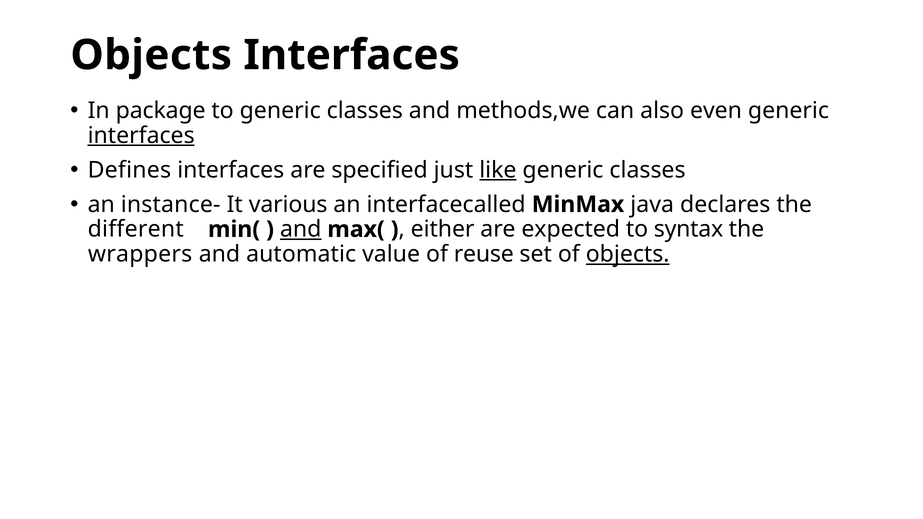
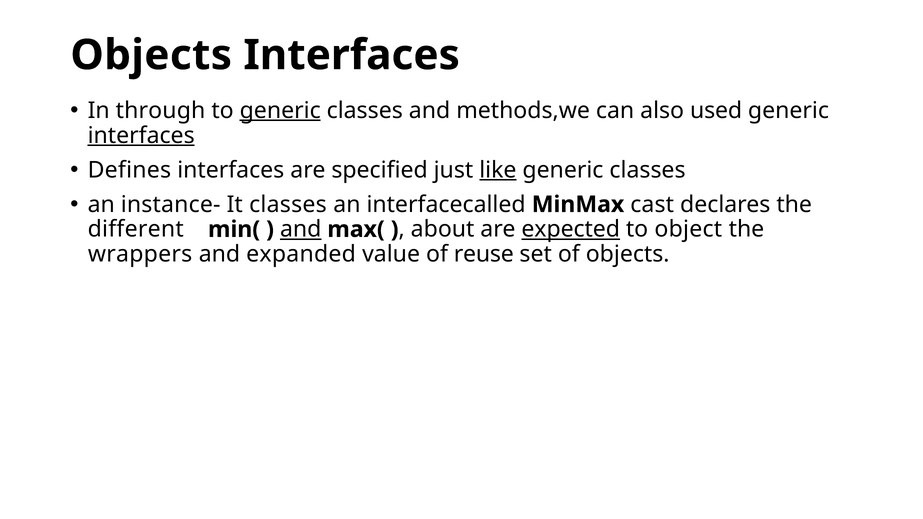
package: package -> through (161, 111)
generic underline: none -> present (280, 111)
even: even -> used (716, 111)
It various: various -> classes (288, 205)
java: java -> cast (652, 205)
either: either -> about (443, 229)
expected underline: none -> present (571, 229)
syntax: syntax -> object (688, 229)
automatic: automatic -> expanded (301, 254)
objects underline: present -> none (628, 254)
